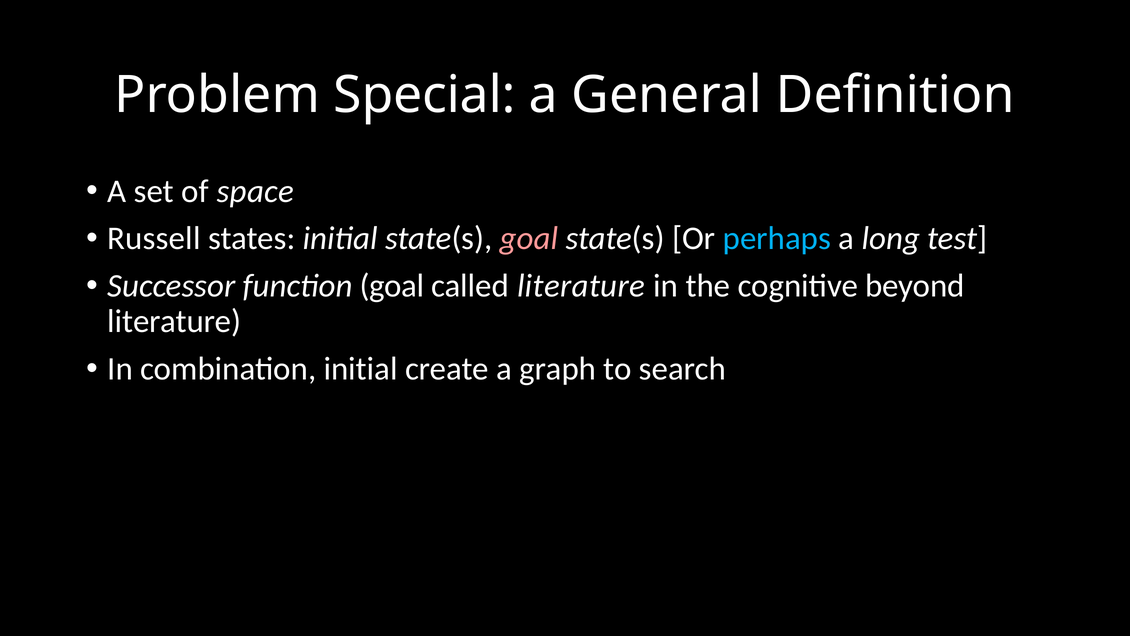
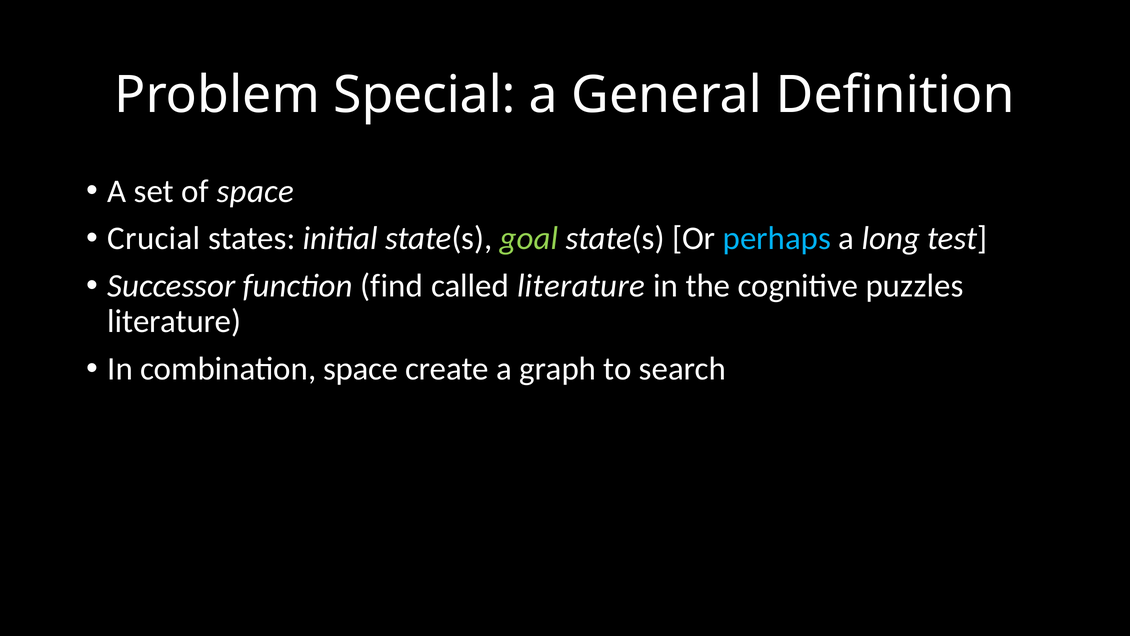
Russell: Russell -> Crucial (154, 238)
goal colour: pink -> light green (529, 238)
function goal: goal -> find (392, 286)
beyond: beyond -> puzzles (915, 286)
combination initial: initial -> space (361, 369)
